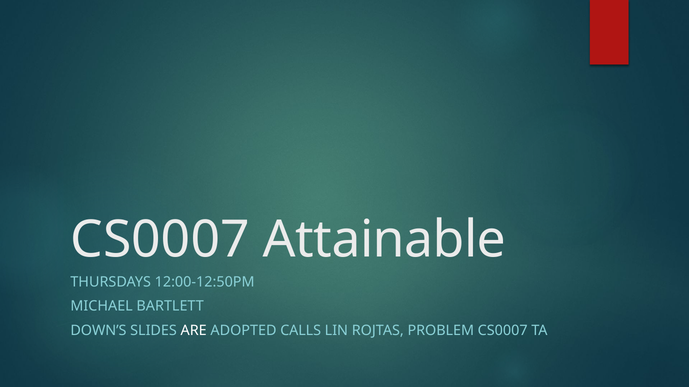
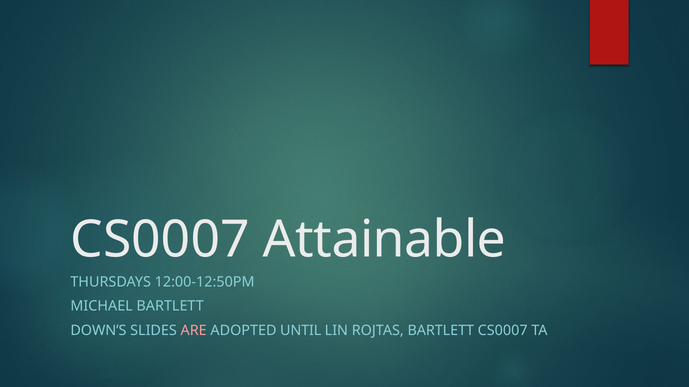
ARE colour: white -> pink (194, 331)
CALLS: CALLS -> UNTIL (301, 331)
ROJTAS PROBLEM: PROBLEM -> BARTLETT (441, 331)
